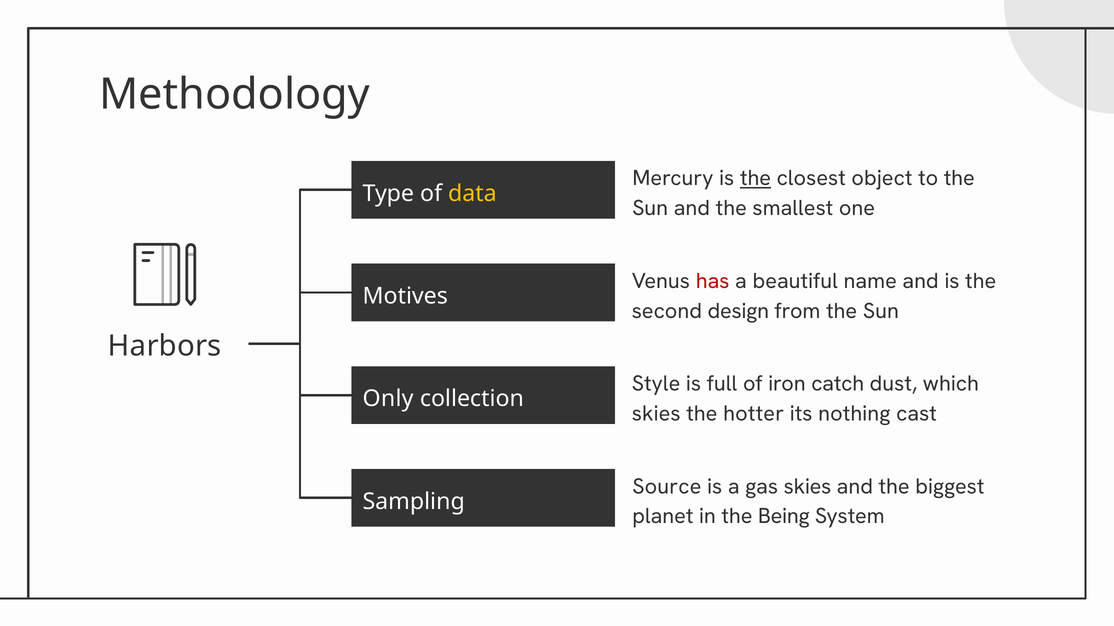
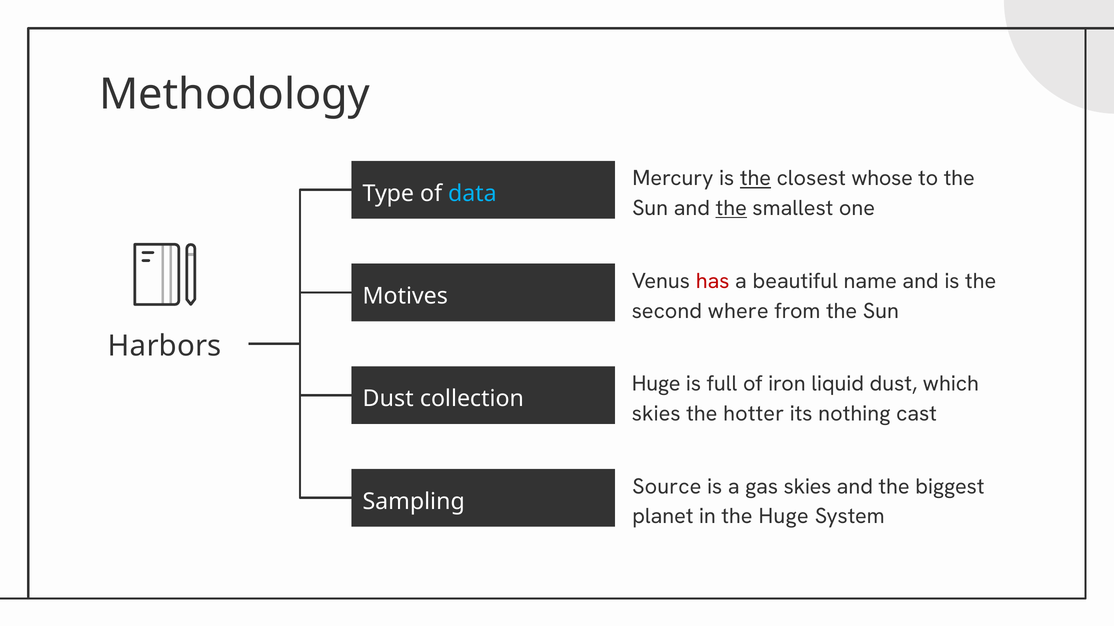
object: object -> whose (882, 179)
data colour: yellow -> light blue (472, 194)
the underline: none -> present (731, 208)
design: design -> where (738, 311)
Style: Style -> Huge (656, 384)
catch: catch -> liquid (838, 384)
Only: Only -> Dust (388, 399)
the Being: Being -> Huge (784, 517)
